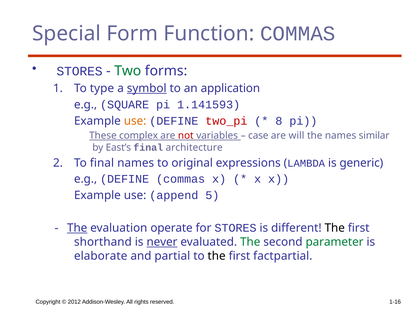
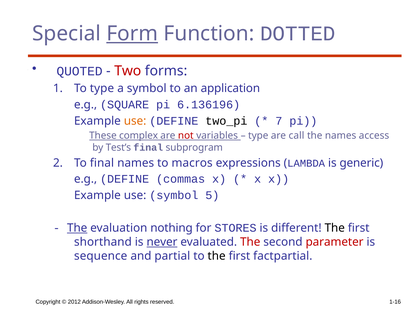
Form underline: none -> present (132, 34)
Function COMMAS: COMMAS -> DOTTED (298, 34)
STORES: STORES -> QUOTED (80, 71)
Two colour: green -> red (128, 71)
symbol underline: present -> none (147, 88)
1.141593: 1.141593 -> 6.136196 (209, 105)
two_pi colour: red -> black (226, 121)
8: 8 -> 7 (279, 121)
case: case -> type (258, 136)
will: will -> call (296, 136)
similar: similar -> access (374, 136)
East’s: East’s -> Test’s (118, 148)
architecture: architecture -> subprogram (194, 148)
original: original -> macros (192, 163)
use append: append -> symbol (174, 196)
operate: operate -> nothing (172, 228)
The colour: green -> red (250, 242)
parameter colour: green -> red (335, 242)
elaborate: elaborate -> sequence (101, 256)
